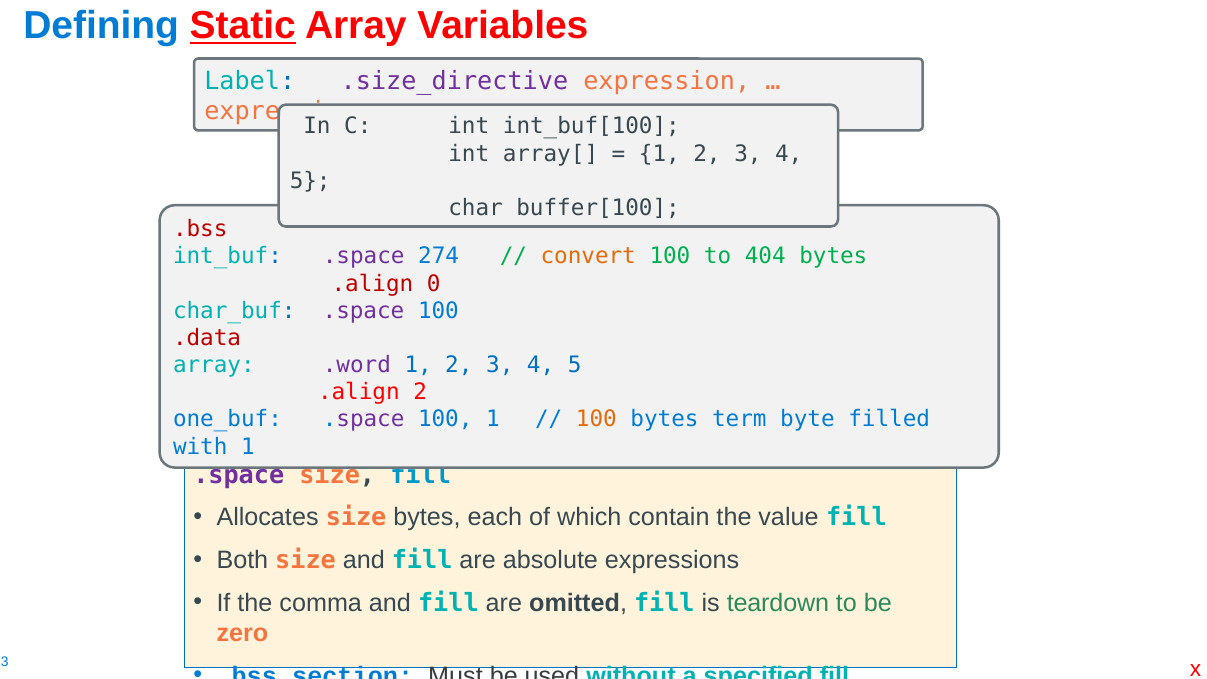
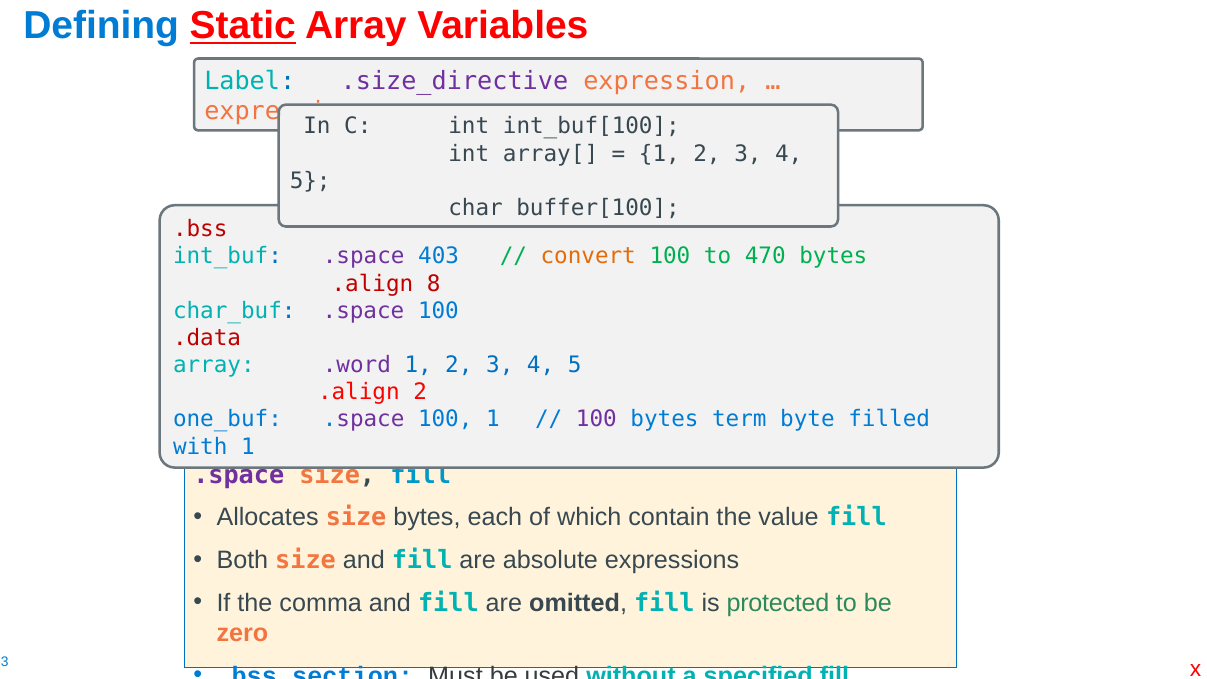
274: 274 -> 403 (439, 256)
404: 404 -> 470 (765, 256)
0: 0 -> 8 (434, 284)
100 colour: orange -> purple (596, 419)
teardown: teardown -> protected (778, 603)
